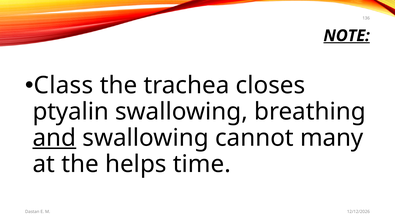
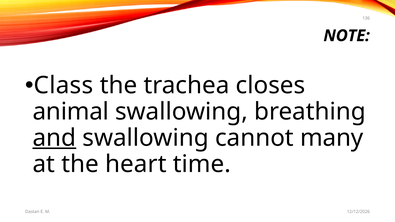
NOTE underline: present -> none (347, 36)
ptyalin: ptyalin -> animal (71, 112)
helps: helps -> heart (136, 164)
